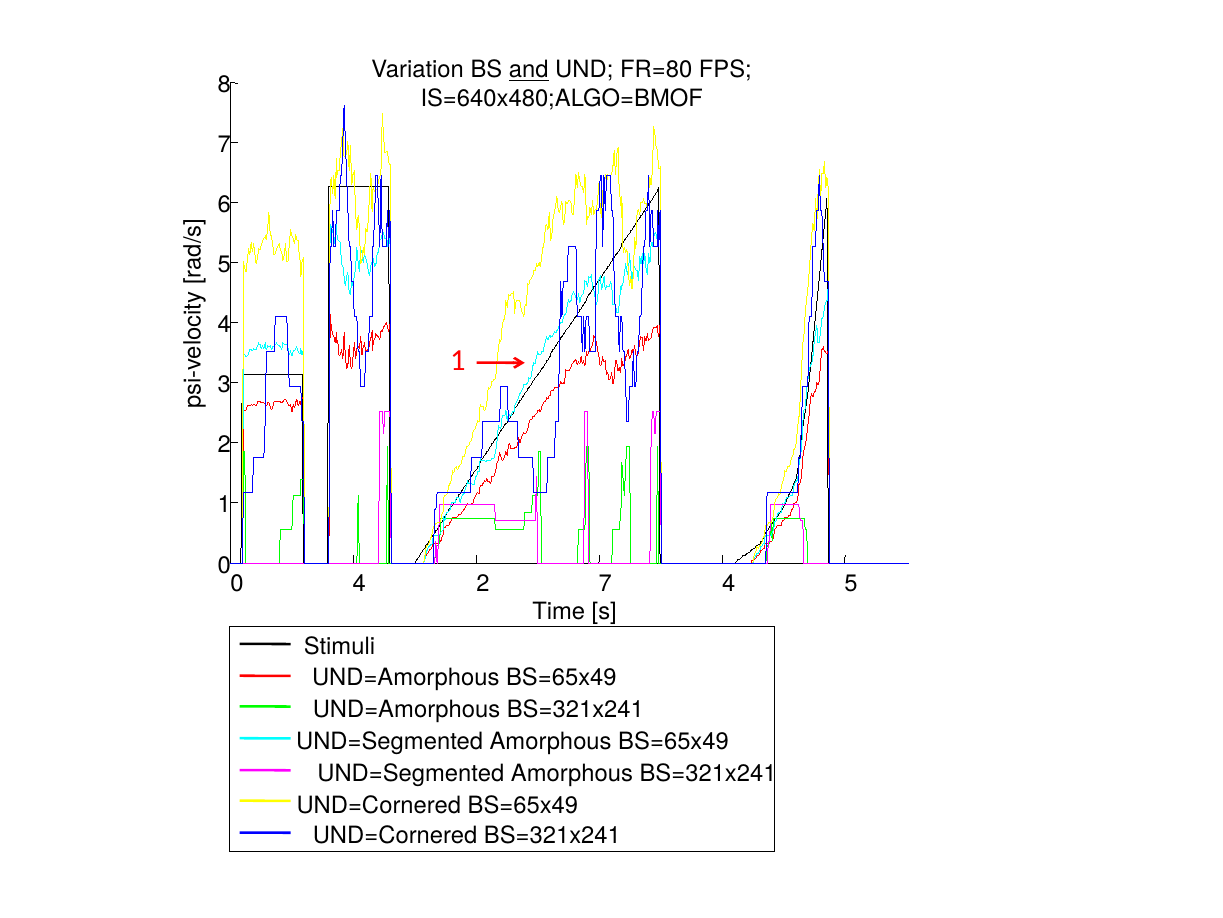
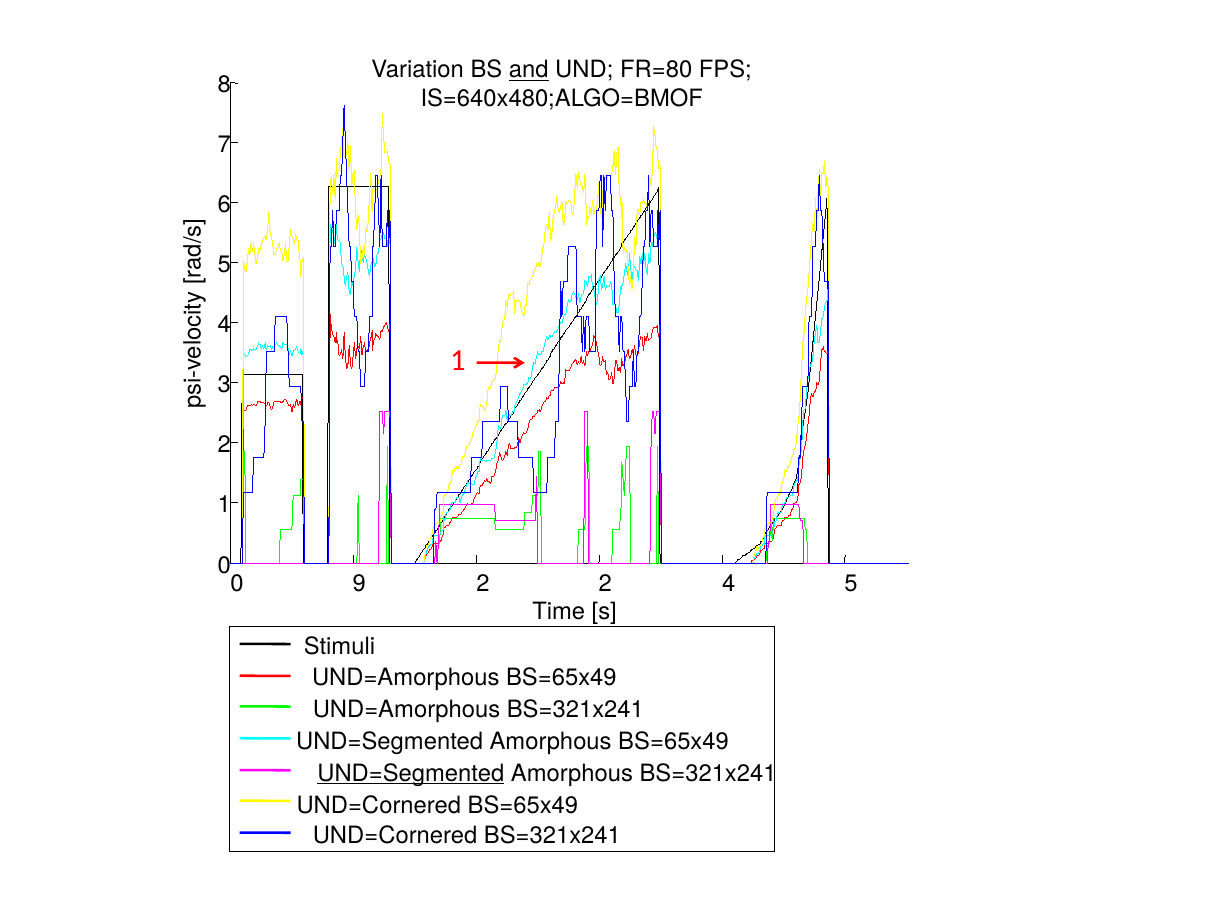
0 4: 4 -> 9 (359, 583)
2 7: 7 -> 2 (605, 583)
UND=Segmented underline: none -> present (411, 773)
